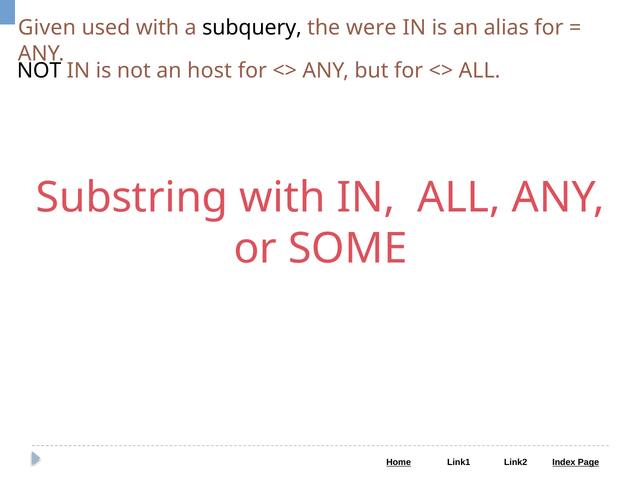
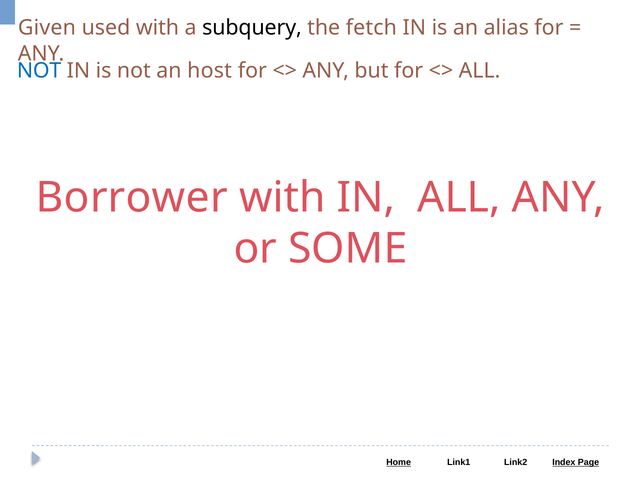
were: were -> fetch (371, 28)
NOT colour: black -> blue (39, 71)
Substring: Substring -> Borrower (132, 197)
